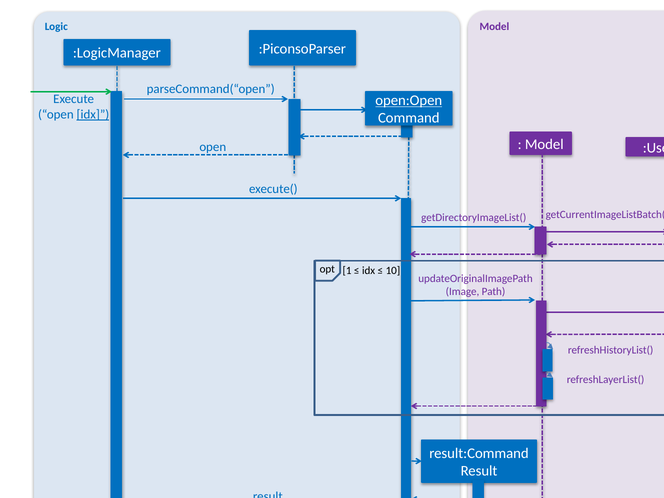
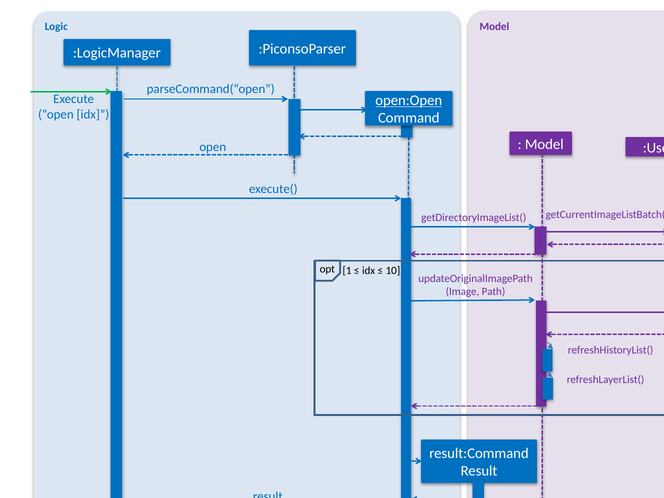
idx underline: present -> none (93, 115)
